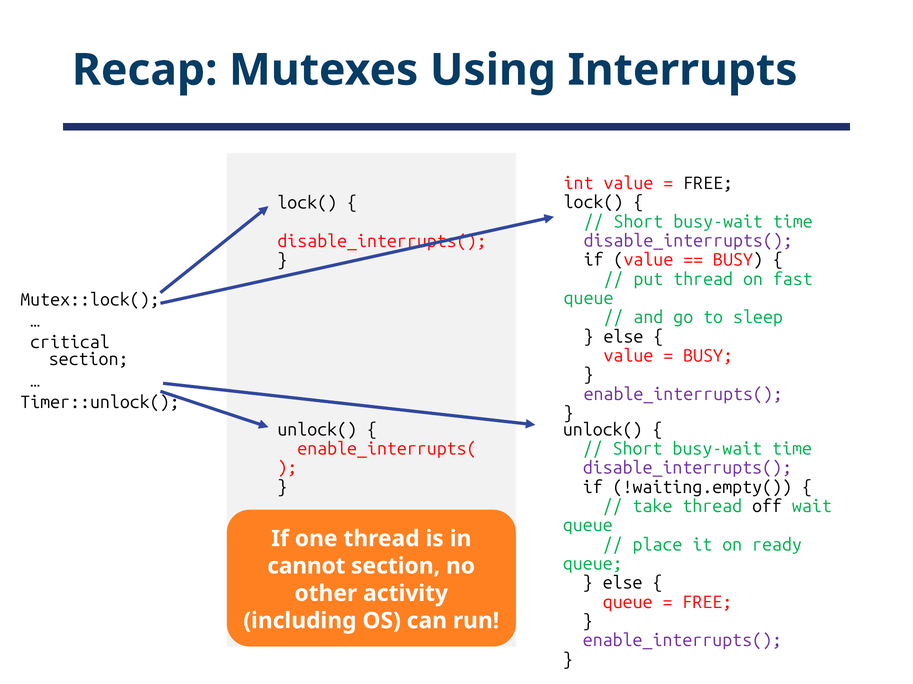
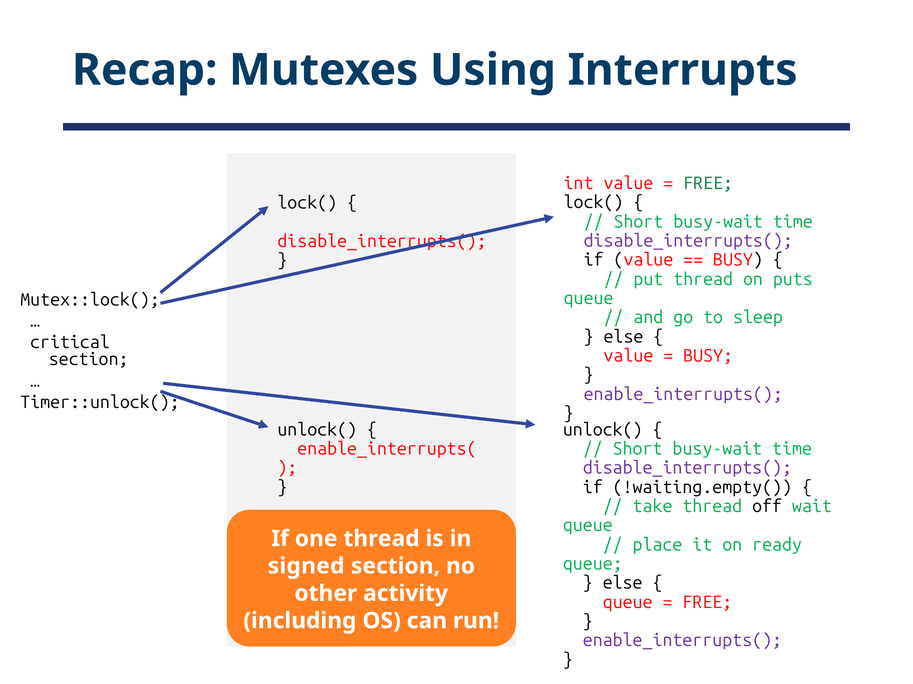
FREE colour: black -> green (708, 184)
fast: fast -> puts (793, 280)
cannot: cannot -> signed (306, 567)
